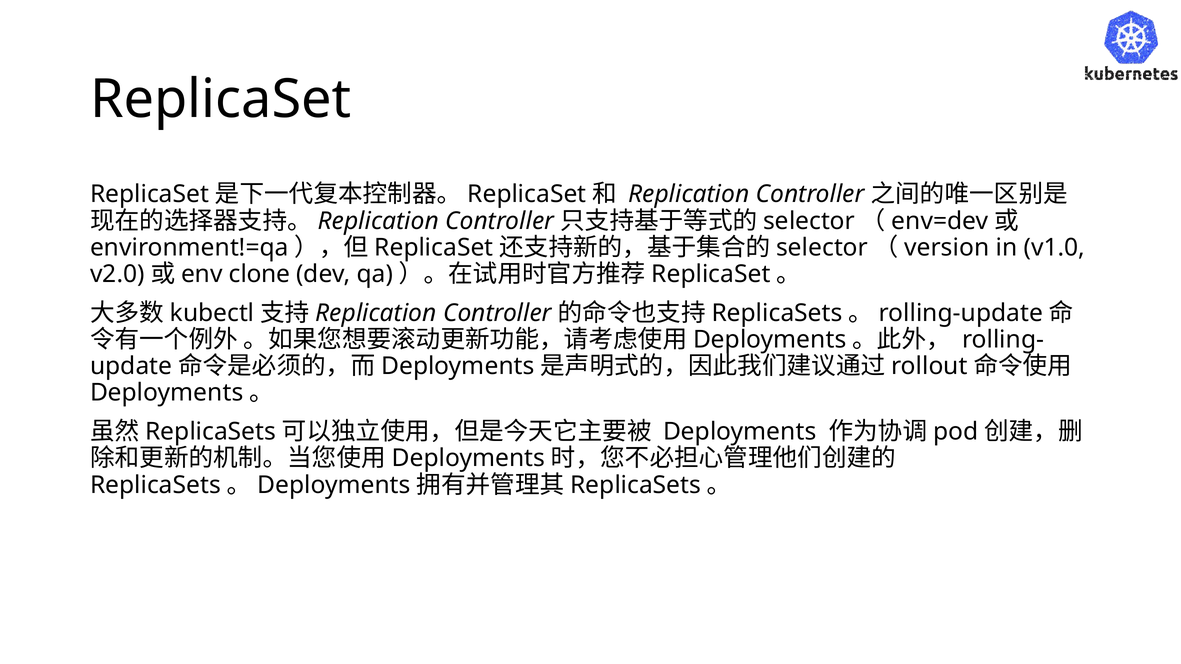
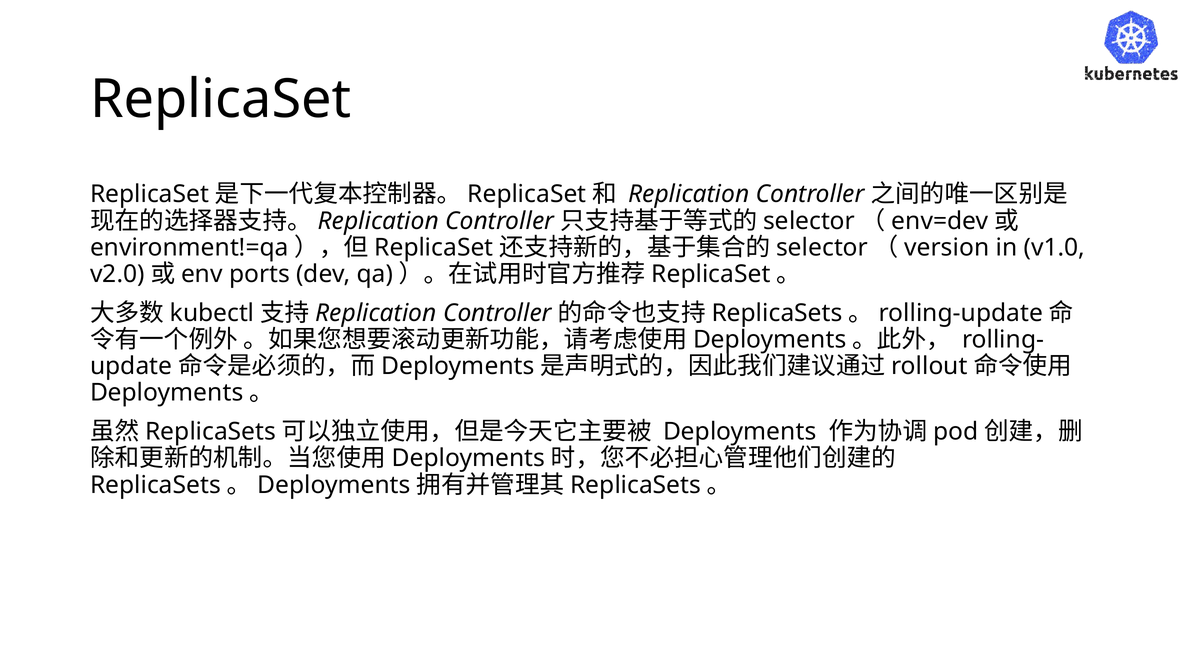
clone: clone -> ports (259, 274)
